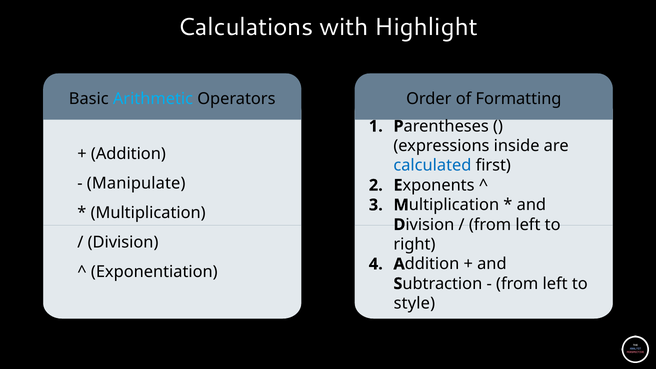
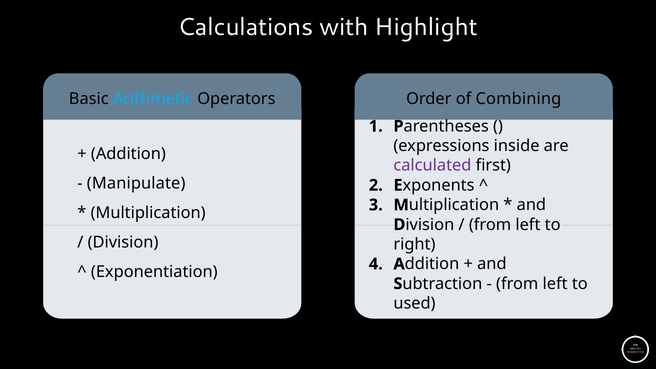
Formatting: Formatting -> Combining (518, 99)
calculated colour: blue -> purple (432, 166)
style: style -> used (414, 303)
